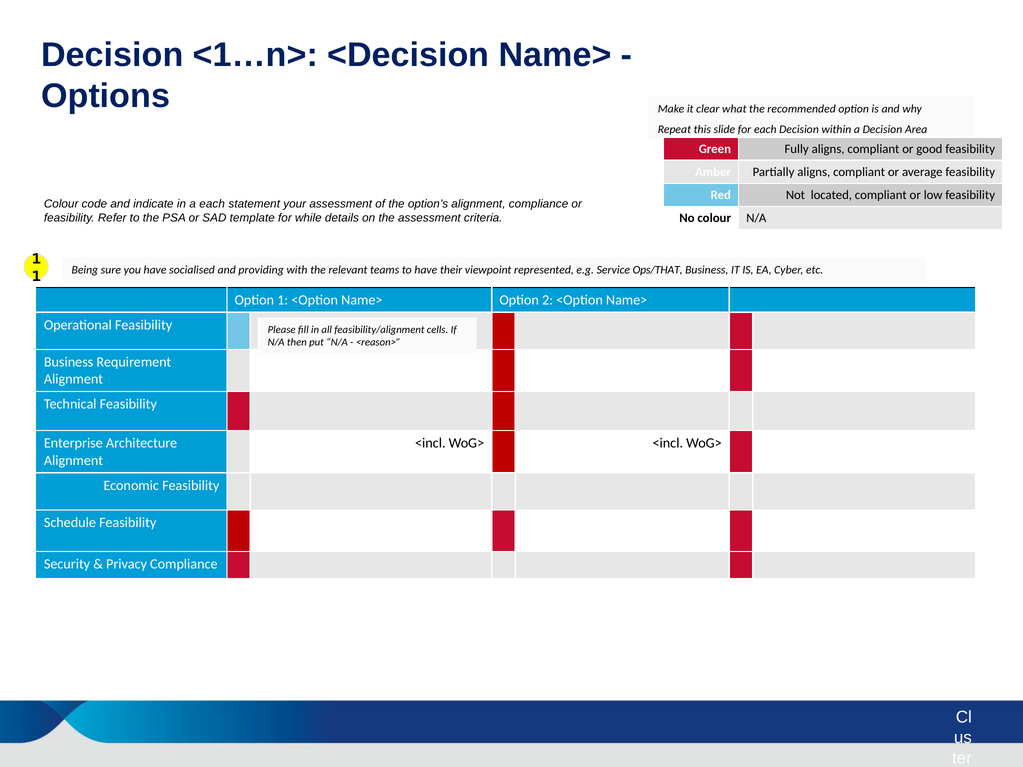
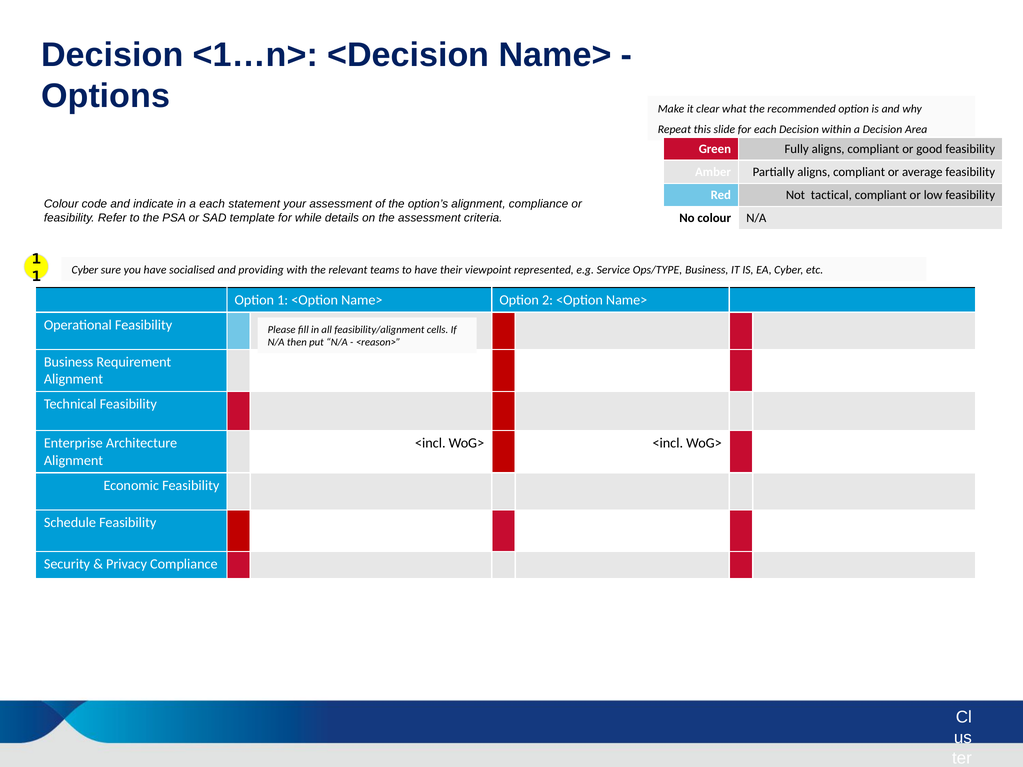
located: located -> tactical (831, 195)
Being: Being -> Cyber (85, 270)
Ops/THAT: Ops/THAT -> Ops/TYPE (658, 270)
